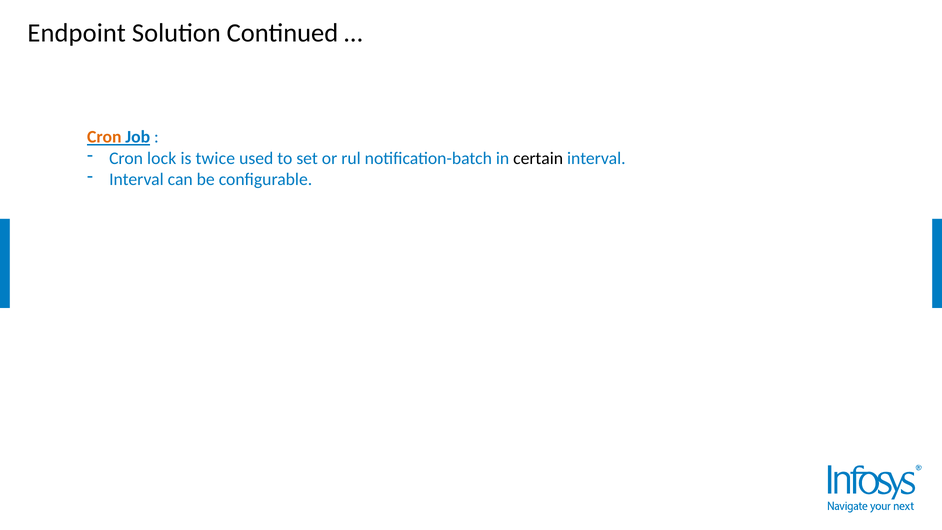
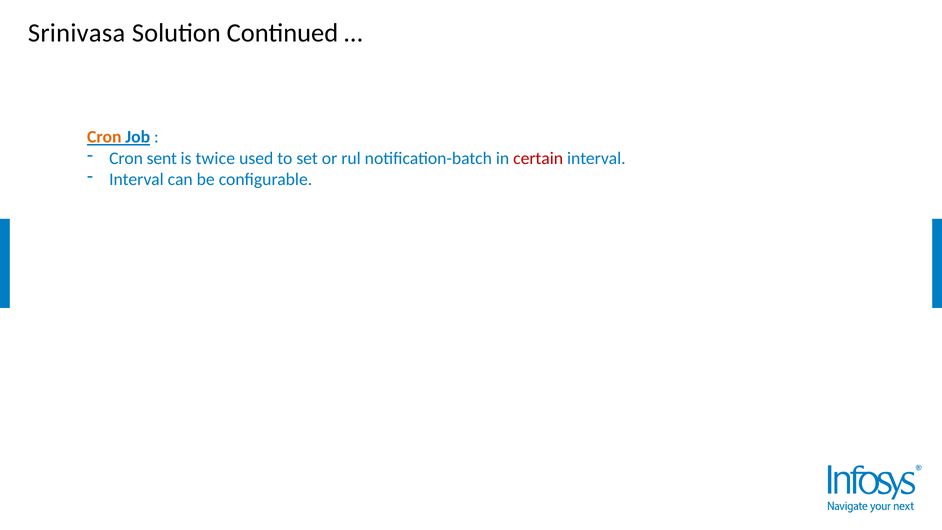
Endpoint: Endpoint -> Srinivasa (77, 33)
lock: lock -> sent (162, 158)
certain colour: black -> red (538, 158)
